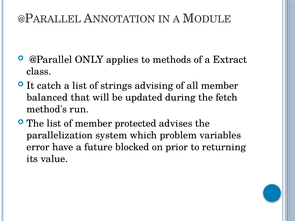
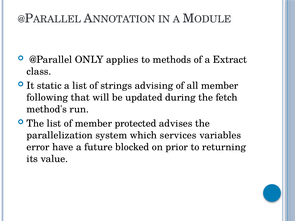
catch: catch -> static (49, 86)
balanced: balanced -> following (47, 98)
problem: problem -> services (178, 135)
